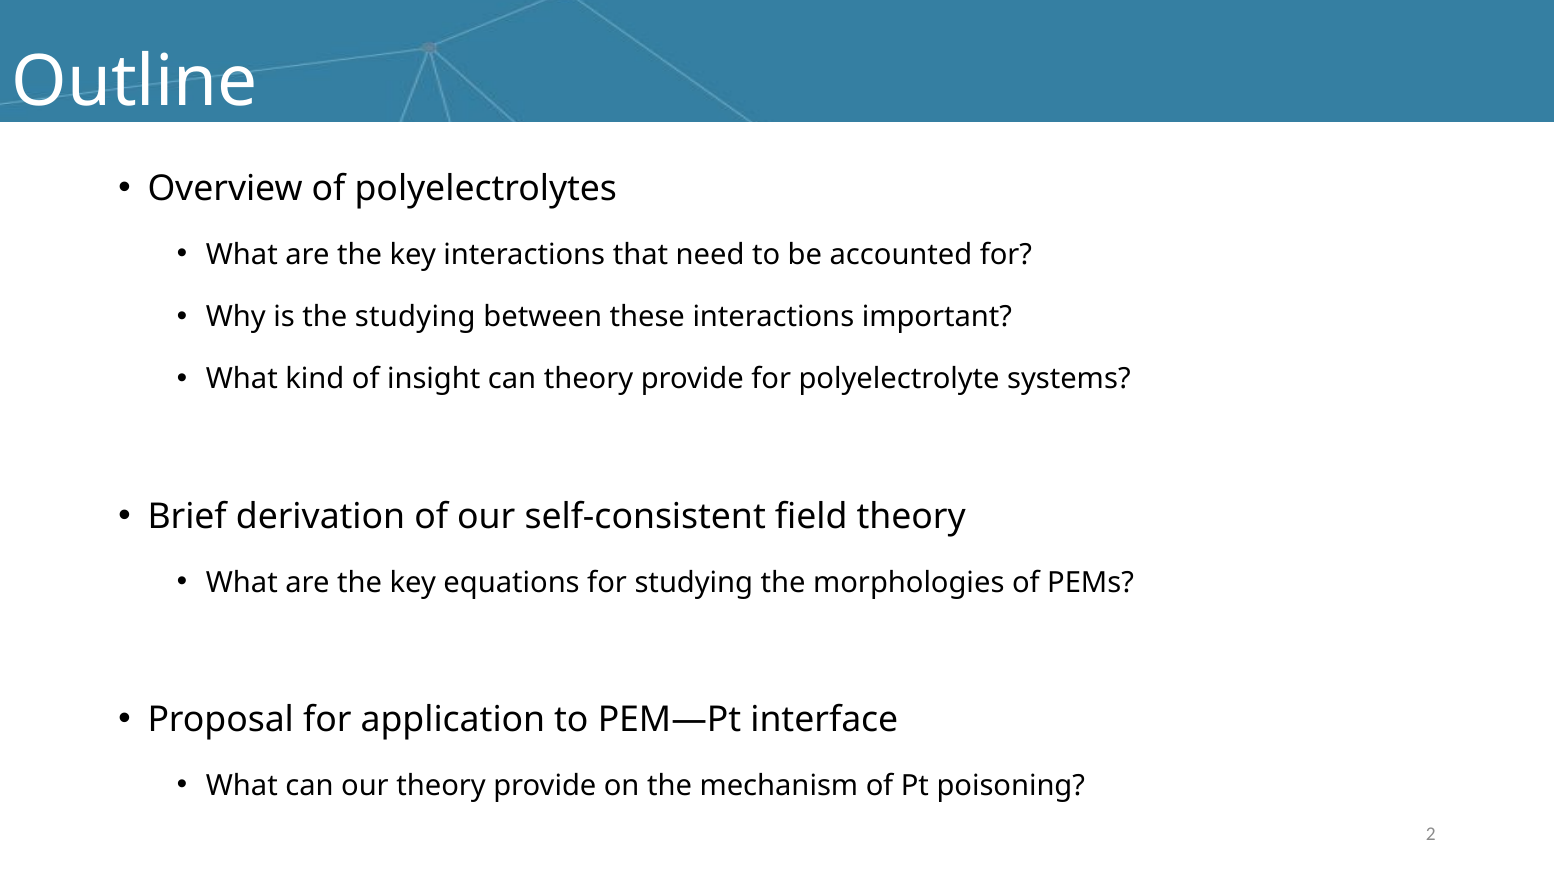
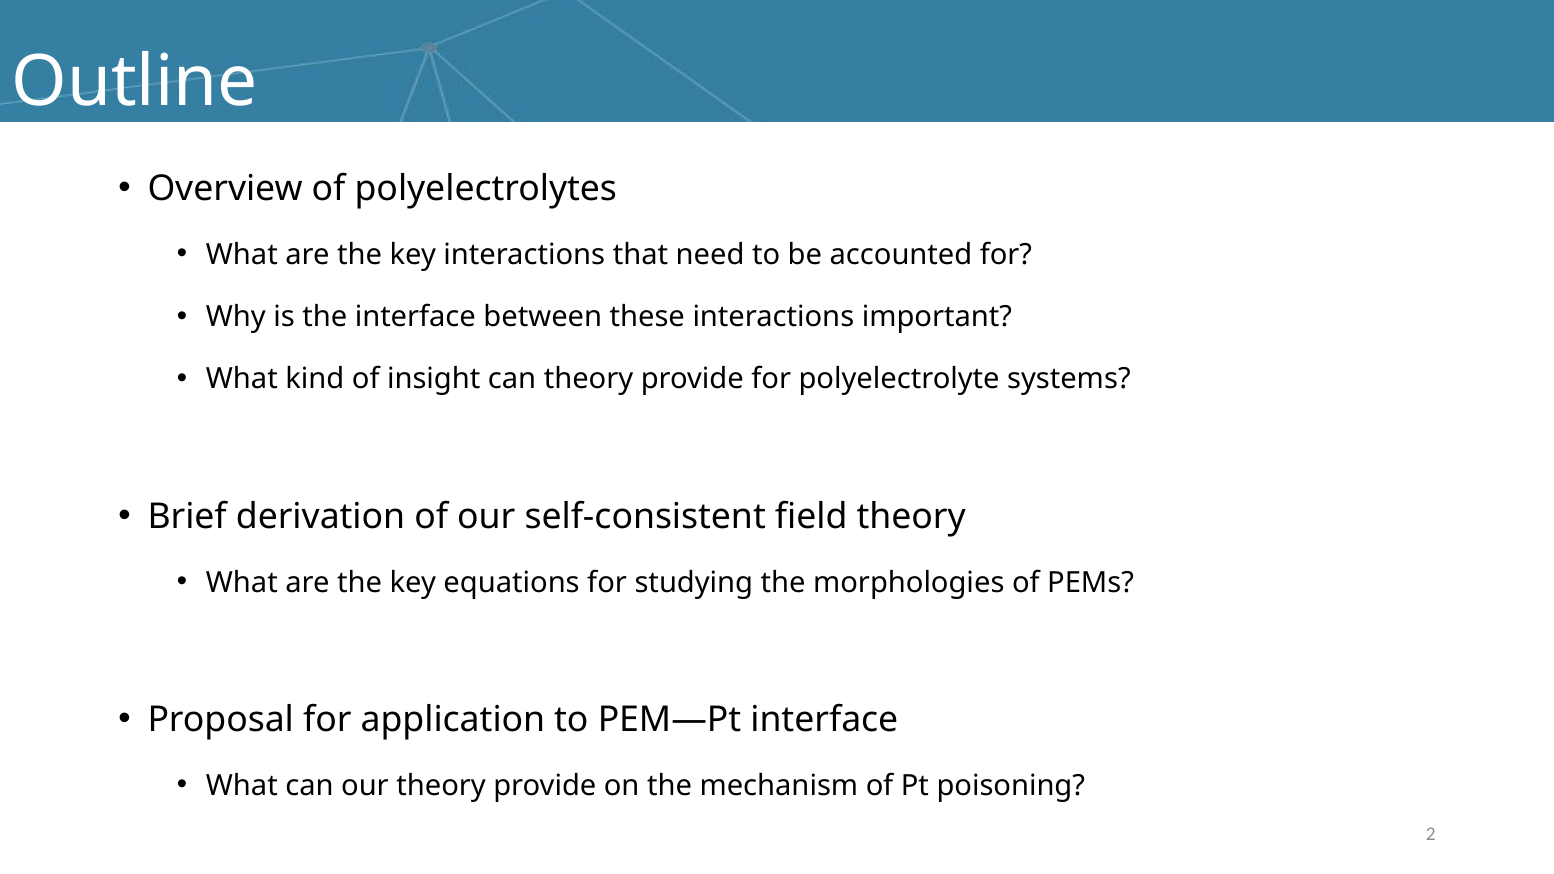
the studying: studying -> interface (415, 317)
